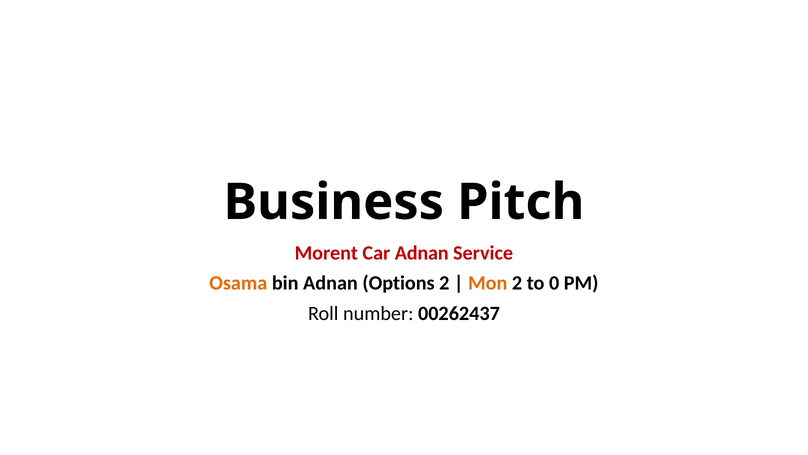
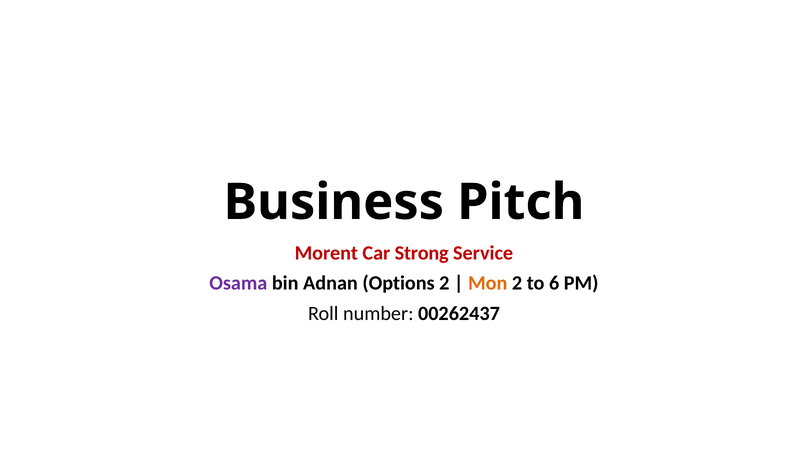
Car Adnan: Adnan -> Strong (422, 253)
Osama colour: orange -> purple (238, 283)
0: 0 -> 6 (554, 283)
